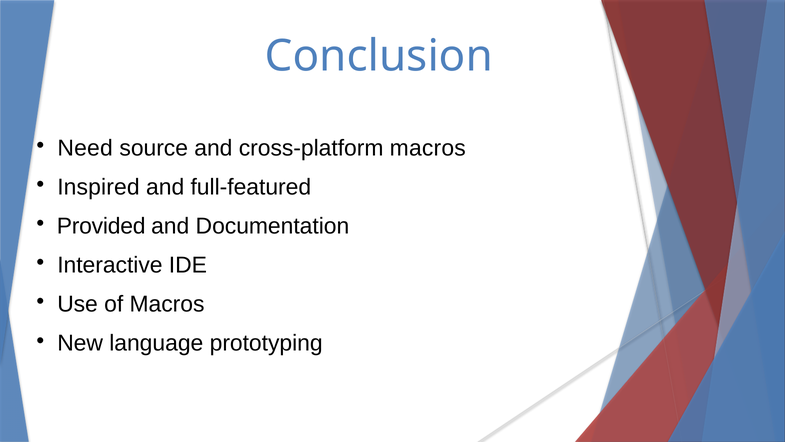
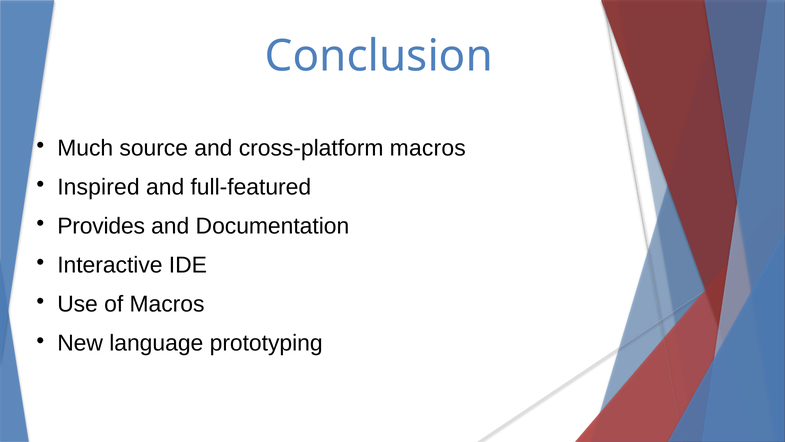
Need: Need -> Much (85, 148)
Provided: Provided -> Provides (101, 226)
